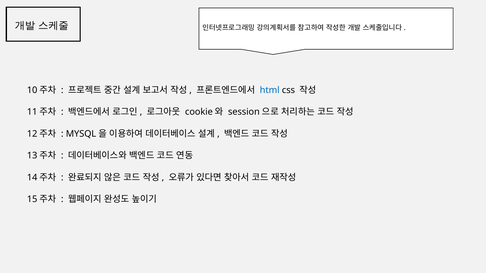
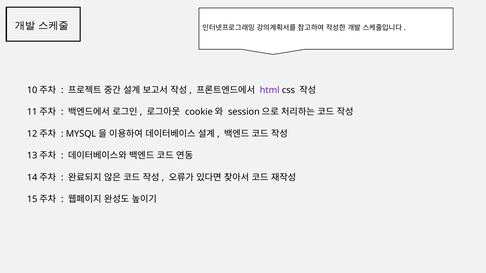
html colour: blue -> purple (270, 90)
